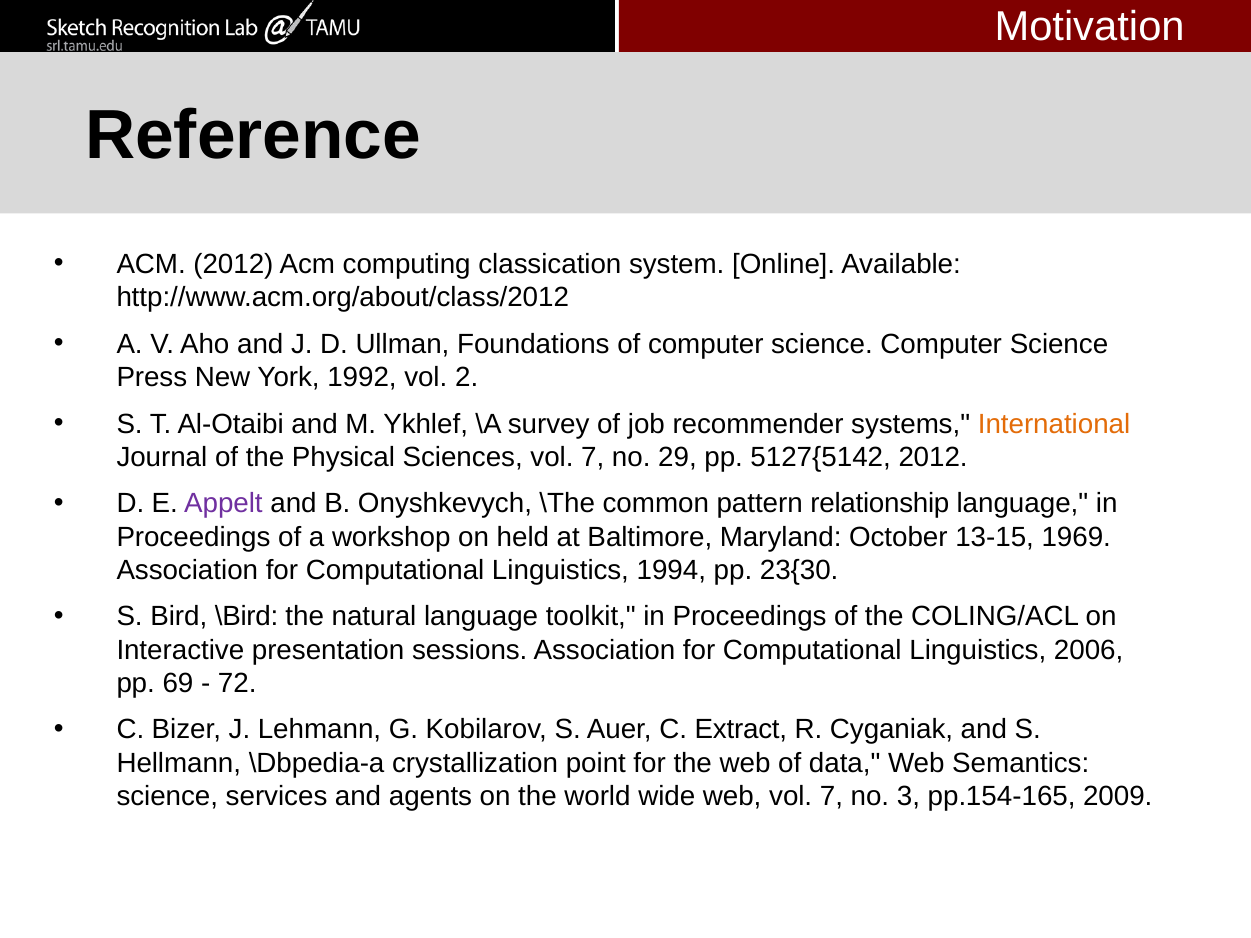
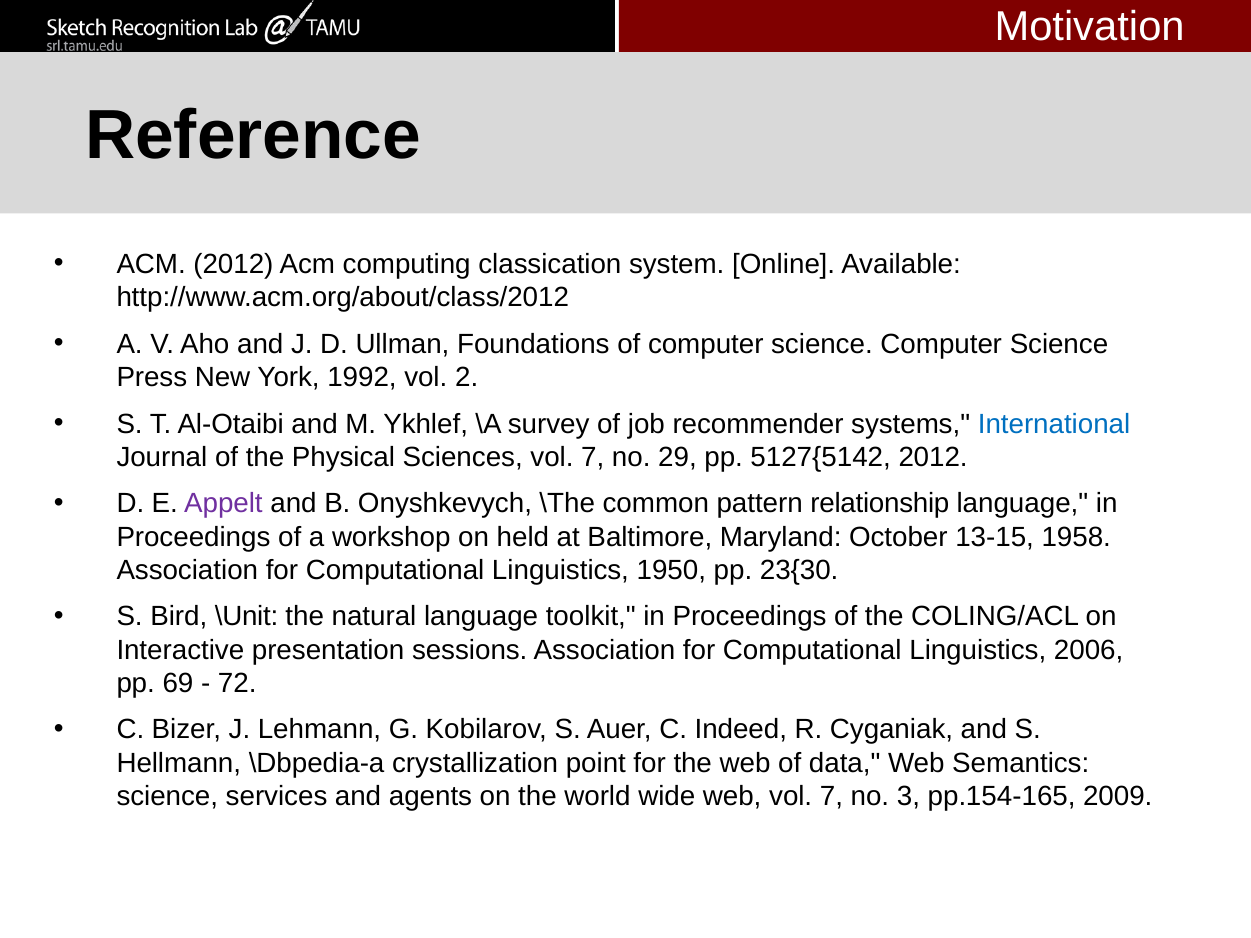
International colour: orange -> blue (1054, 424)
1969: 1969 -> 1958 (1076, 537)
1994: 1994 -> 1950 (671, 570)
\Bird: \Bird -> \Unit (247, 617)
Extract: Extract -> Indeed (741, 730)
